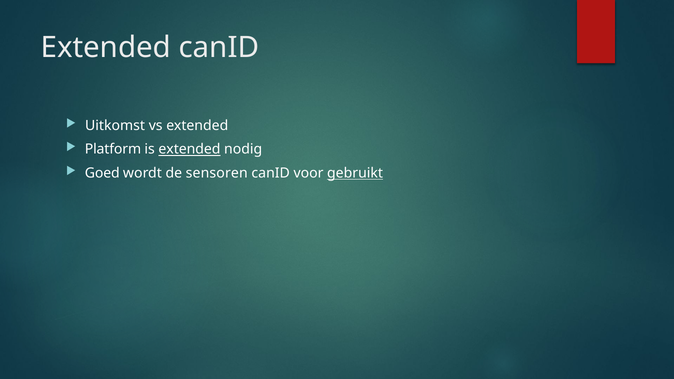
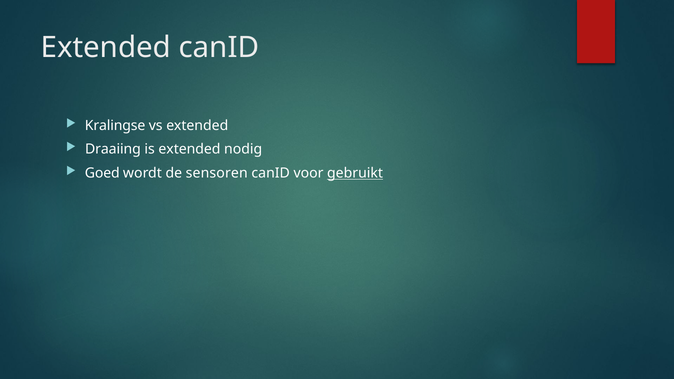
Uitkomst: Uitkomst -> Kralingse (115, 125)
Platform: Platform -> Draaiing (113, 149)
extended underline: present -> none (189, 149)
